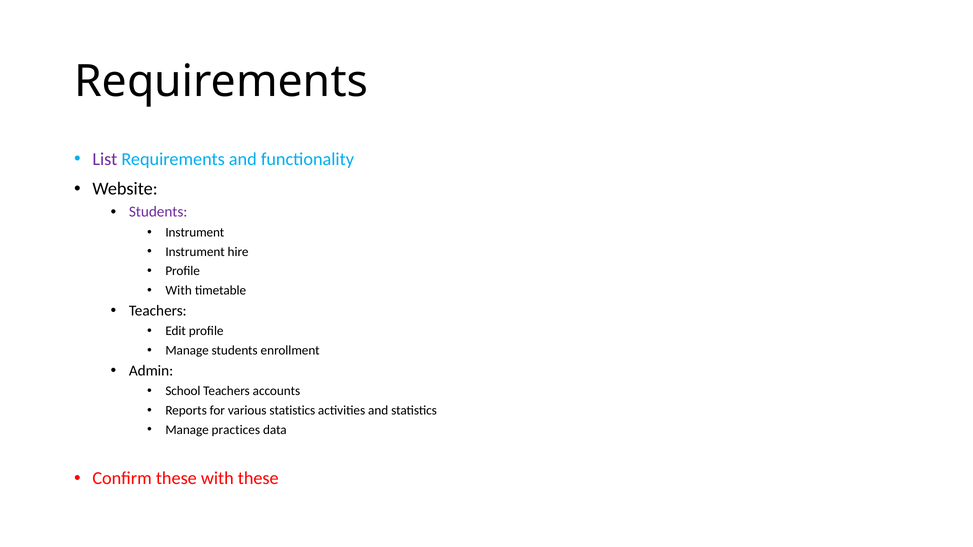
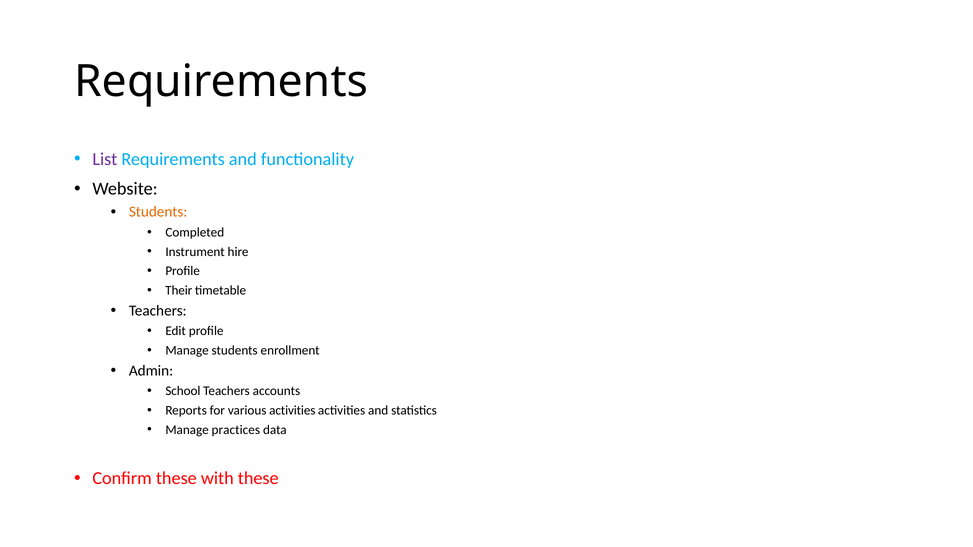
Students colour: purple -> orange (158, 212)
Instrument: Instrument -> Completed (195, 232)
With: With -> Their (179, 290)
various statistics: statistics -> activities (292, 411)
